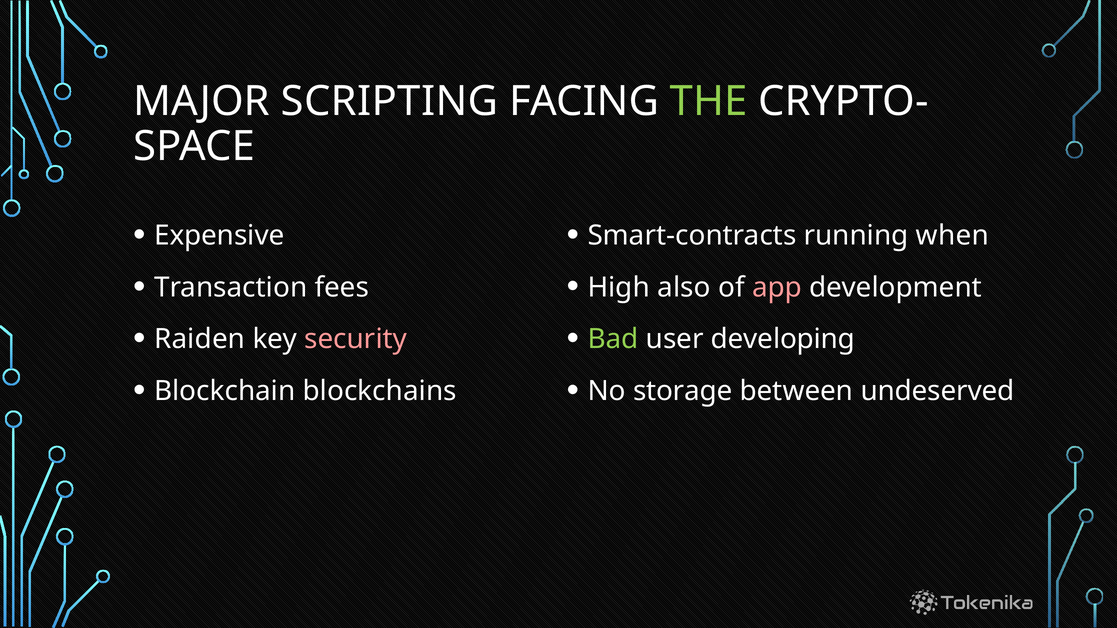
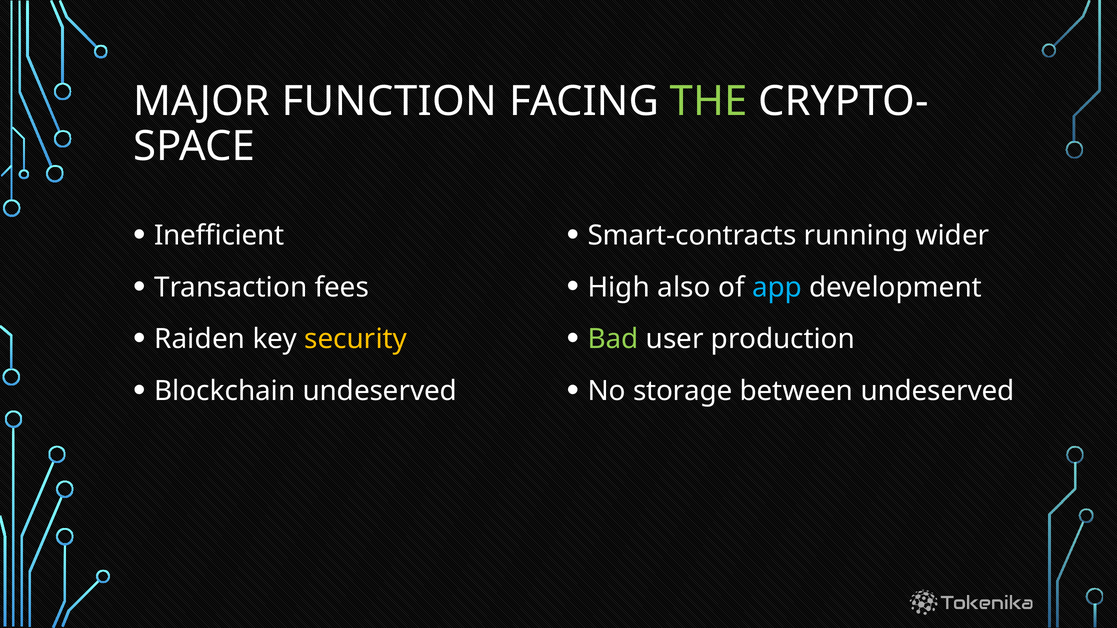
SCRIPTING: SCRIPTING -> FUNCTION (389, 101)
Expensive: Expensive -> Inefficient (219, 236)
when: when -> wider (953, 236)
app colour: pink -> light blue (777, 288)
security colour: pink -> yellow (356, 339)
developing: developing -> production (783, 339)
Blockchain blockchains: blockchains -> undeserved (380, 391)
